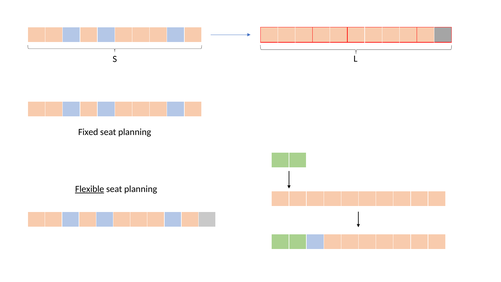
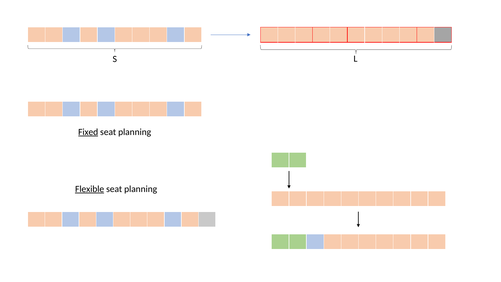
Fixed underline: none -> present (88, 132)
